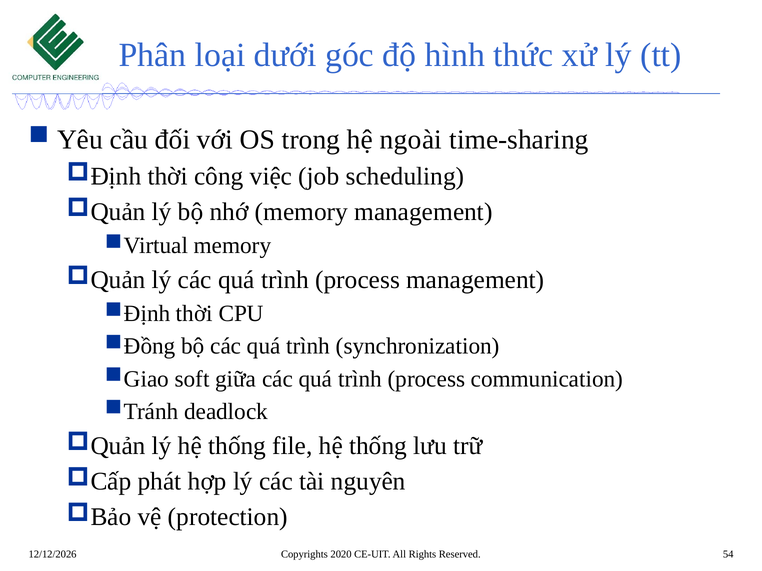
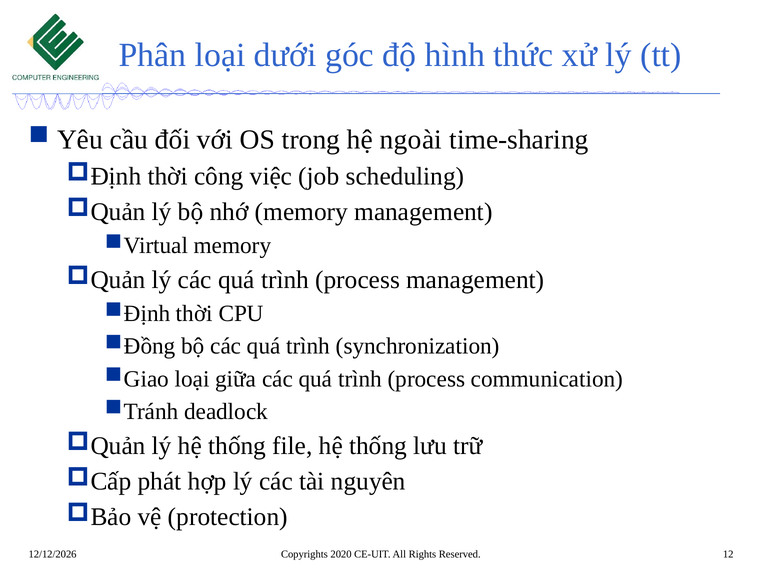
soft: soft -> loại (192, 379)
54: 54 -> 12 (728, 555)
